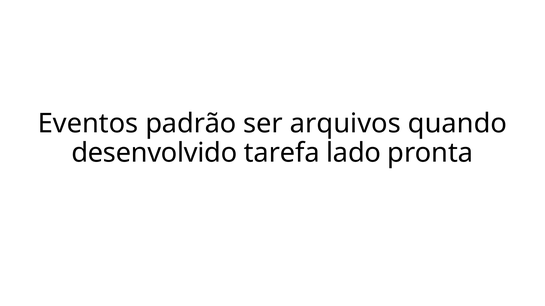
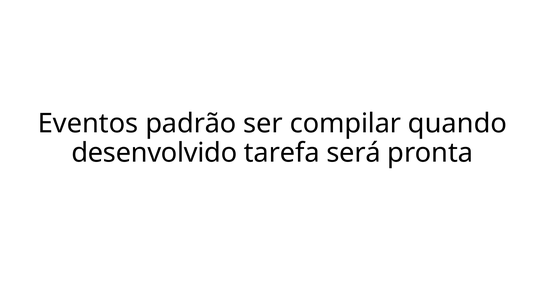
arquivos: arquivos -> compilar (346, 124)
lado: lado -> será (354, 153)
